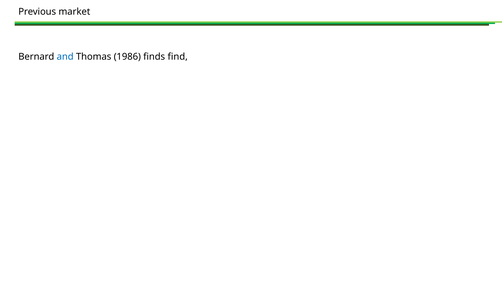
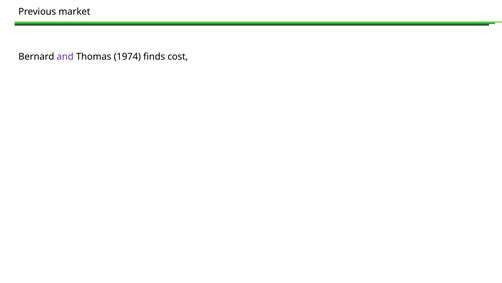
and colour: blue -> purple (65, 56)
1986: 1986 -> 1974 (127, 56)
find: find -> cost (178, 56)
